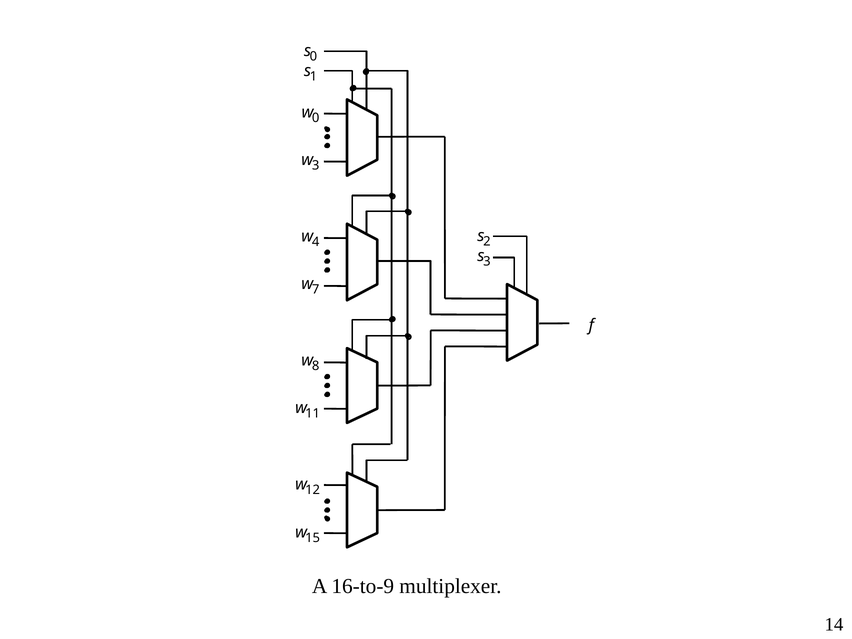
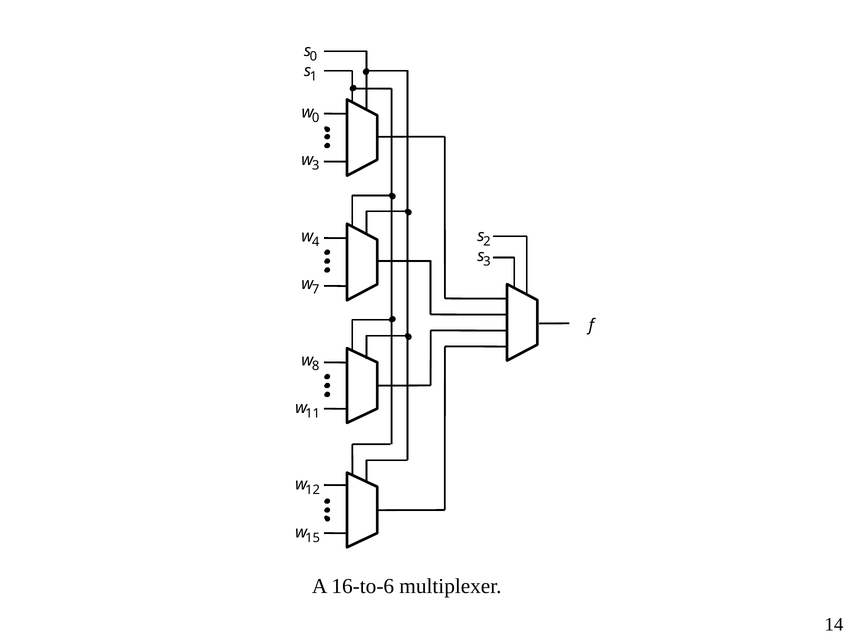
16-to-9: 16-to-9 -> 16-to-6 (363, 586)
